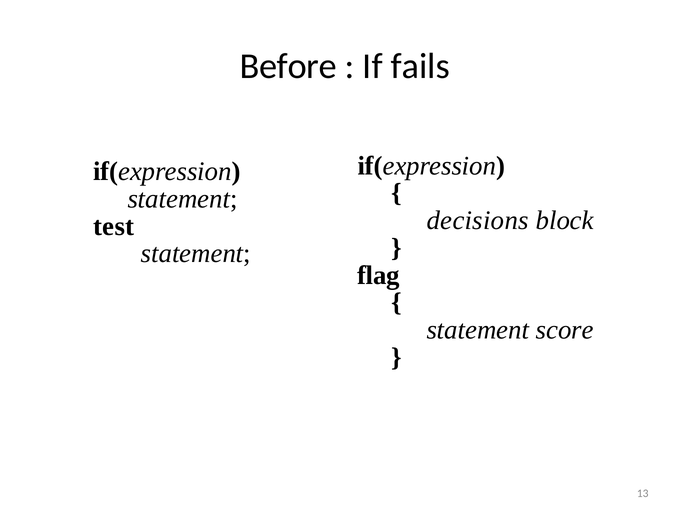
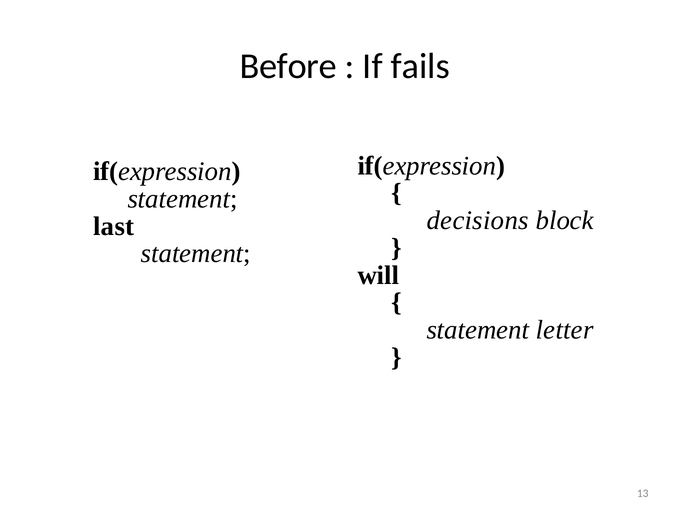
test: test -> last (114, 226)
flag: flag -> will (378, 275)
score: score -> letter (565, 330)
